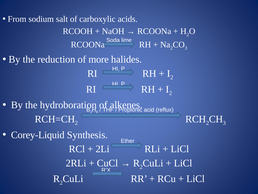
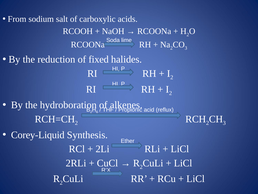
more: more -> fixed (99, 59)
